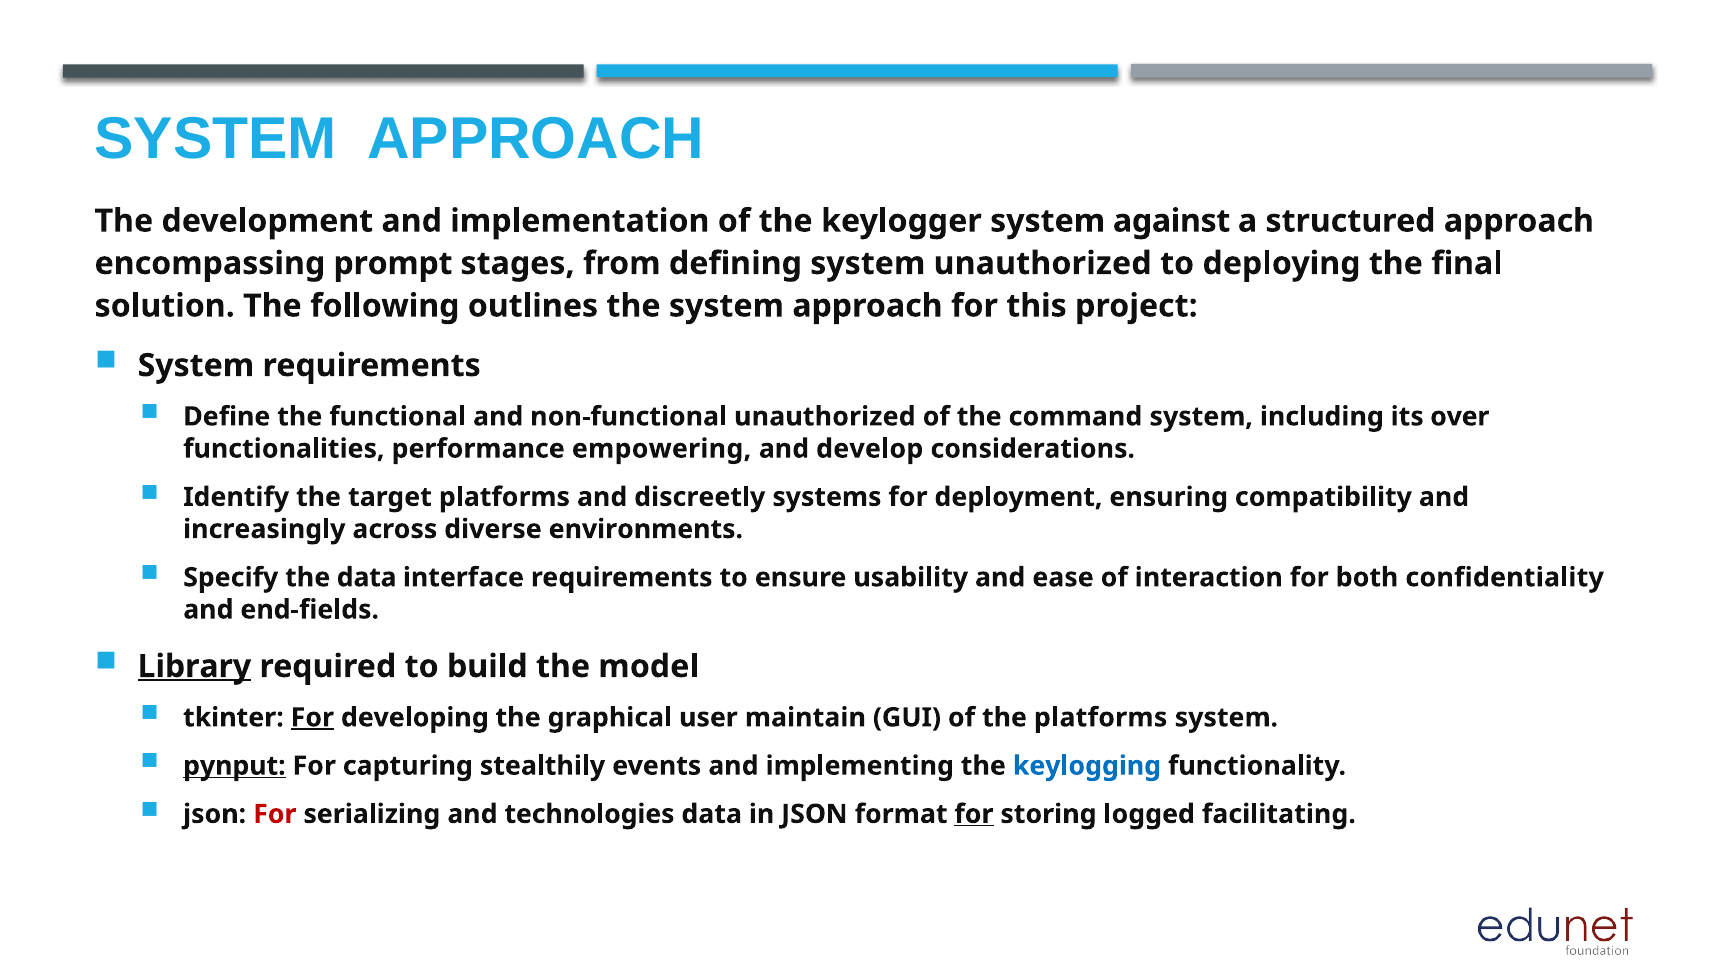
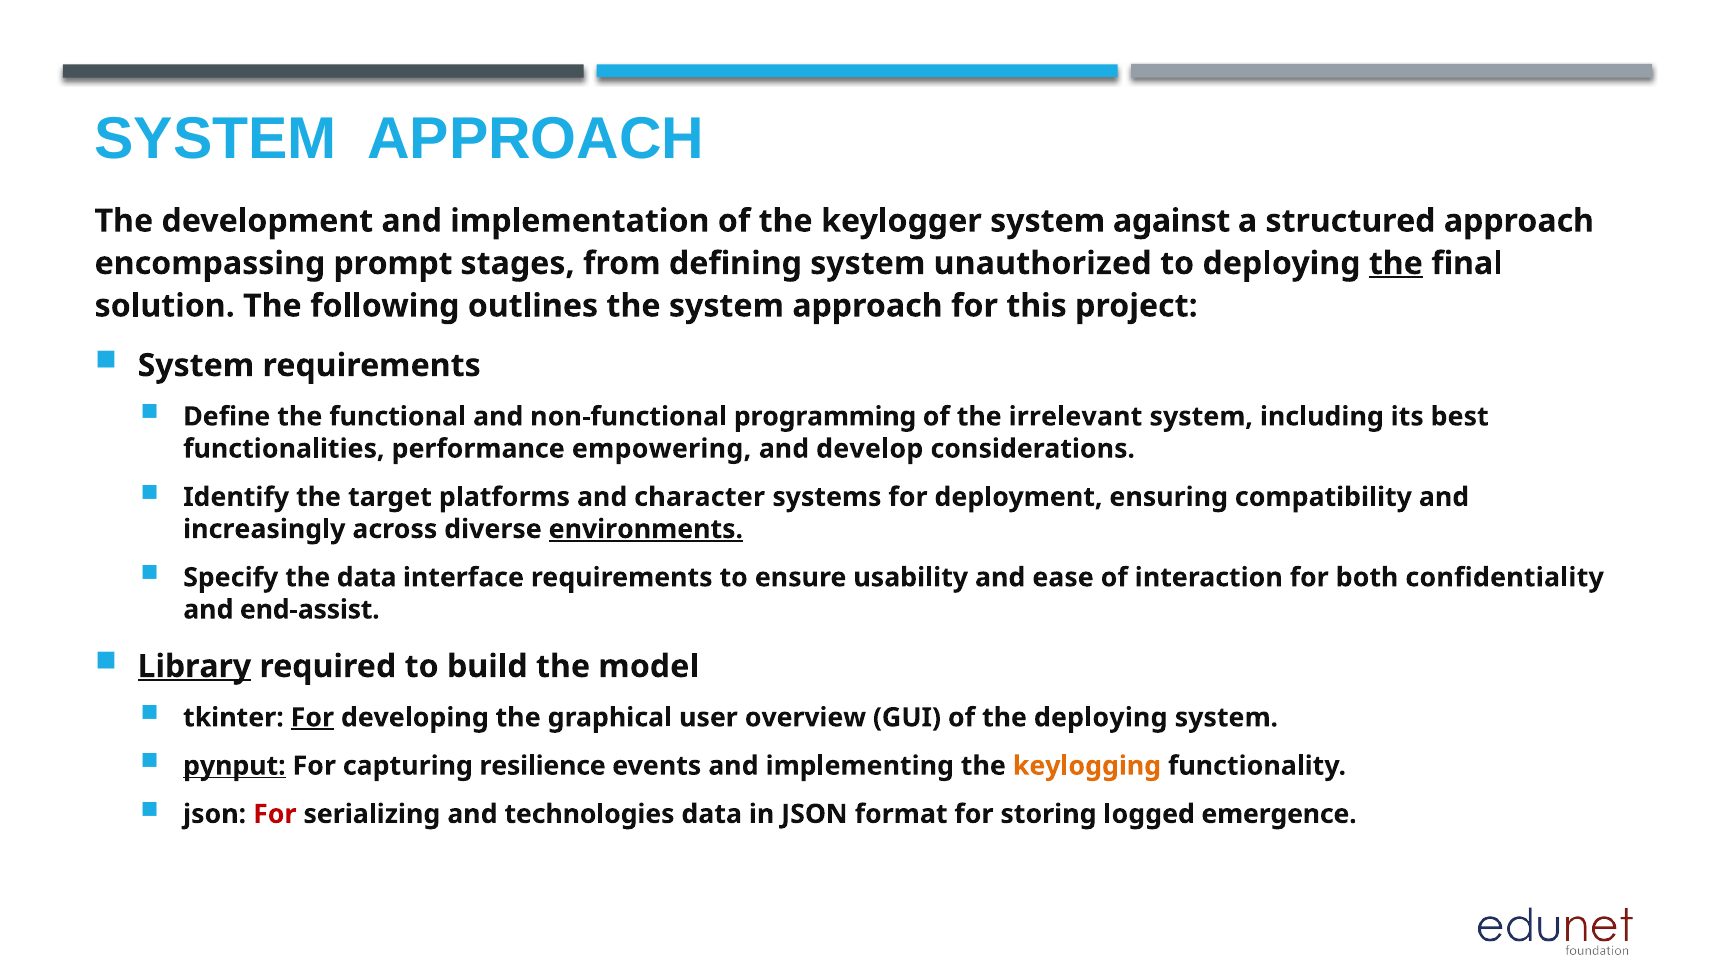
the underline: none -> present (1396, 263)
non-functional unauthorized: unauthorized -> programming (825, 416)
command: command -> irrelevant (1075, 416)
over: over -> best (1460, 416)
discreetly: discreetly -> character (700, 497)
environments underline: none -> present (646, 529)
end-fields: end-fields -> end-assist (310, 609)
maintain: maintain -> overview (805, 717)
the platforms: platforms -> deploying (1101, 717)
stealthily: stealthily -> resilience (543, 766)
keylogging colour: blue -> orange (1087, 766)
for underline: present -> none (974, 814)
facilitating: facilitating -> emergence (1279, 814)
